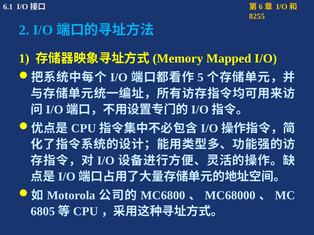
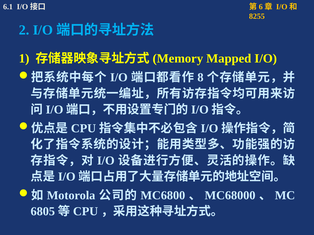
5: 5 -> 8 (200, 78)
